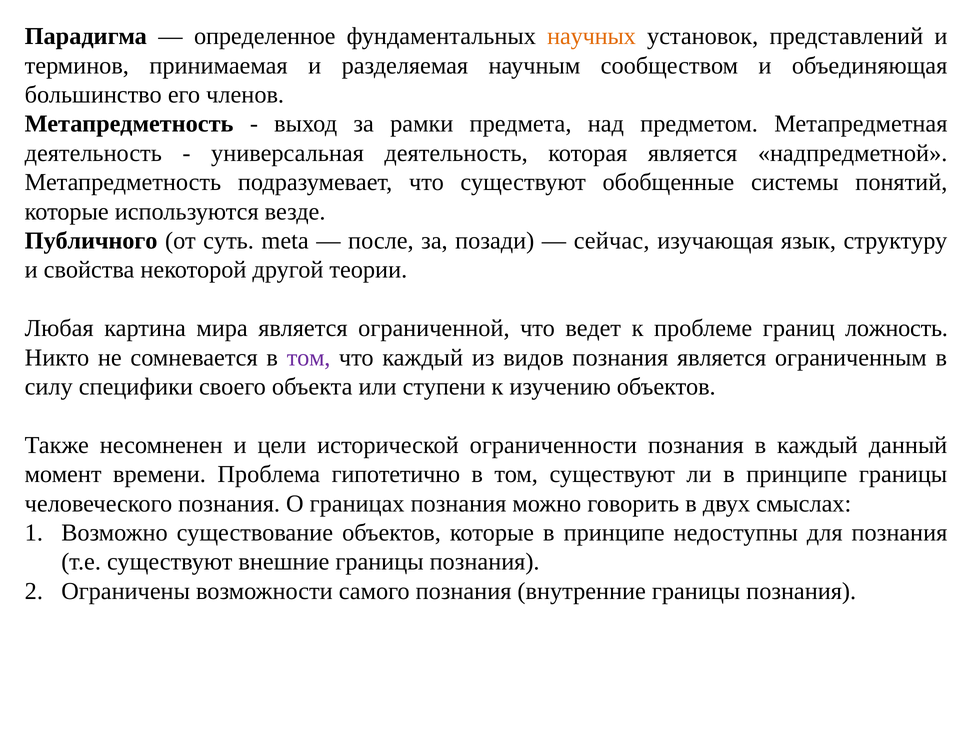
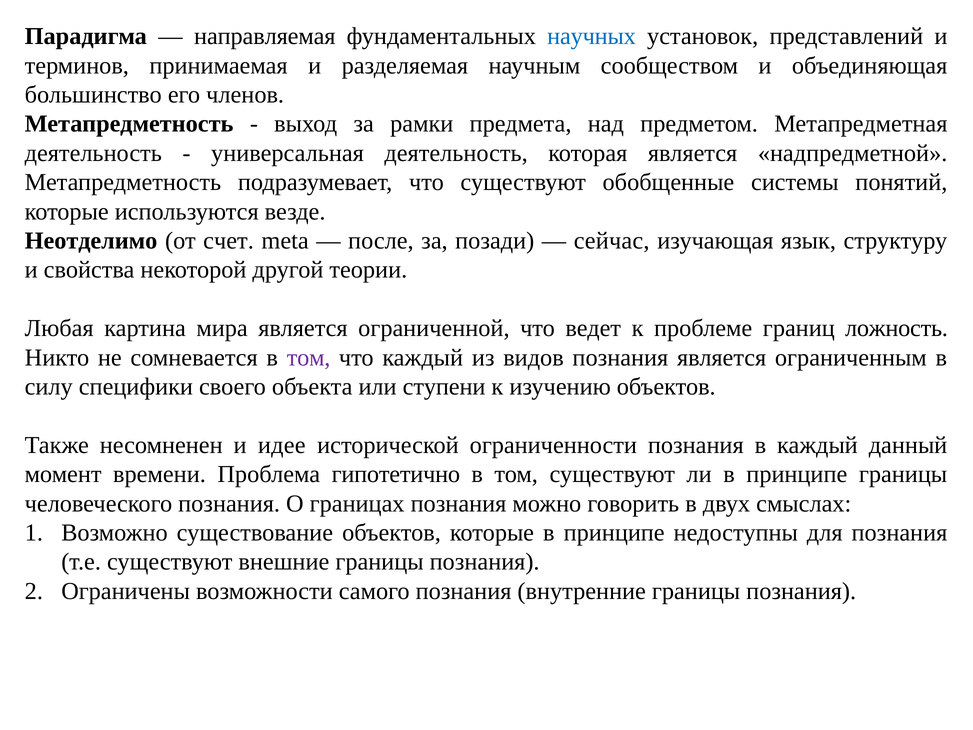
определенное: определенное -> направляемая (265, 36)
научных colour: orange -> blue (592, 36)
Публичного: Публичного -> Неотделимо (91, 241)
суть: суть -> счет (229, 241)
цели: цели -> идее (282, 445)
